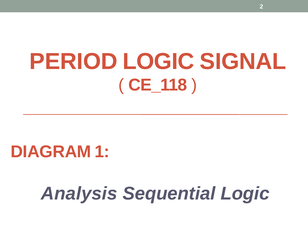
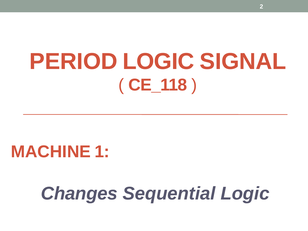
DIAGRAM: DIAGRAM -> MACHINE (51, 152)
Analysis: Analysis -> Changes (79, 193)
